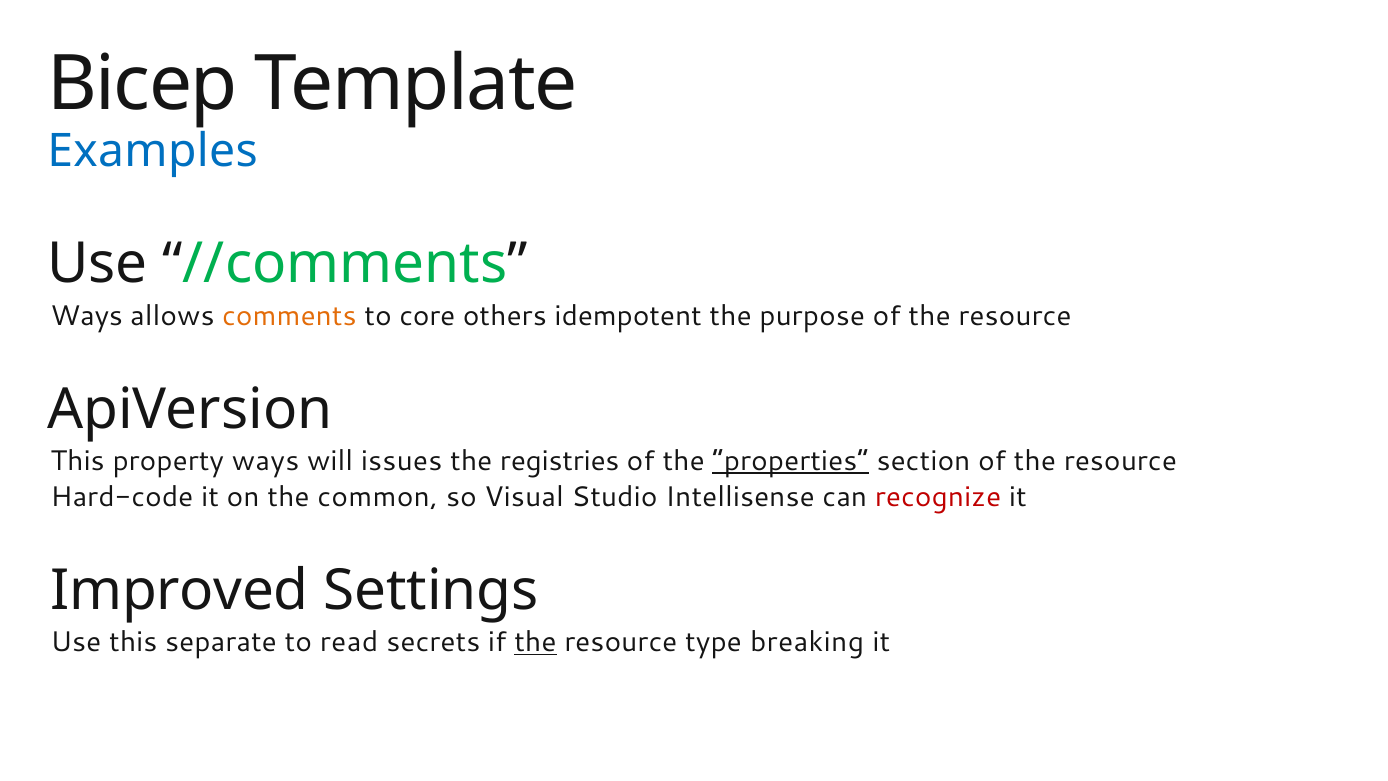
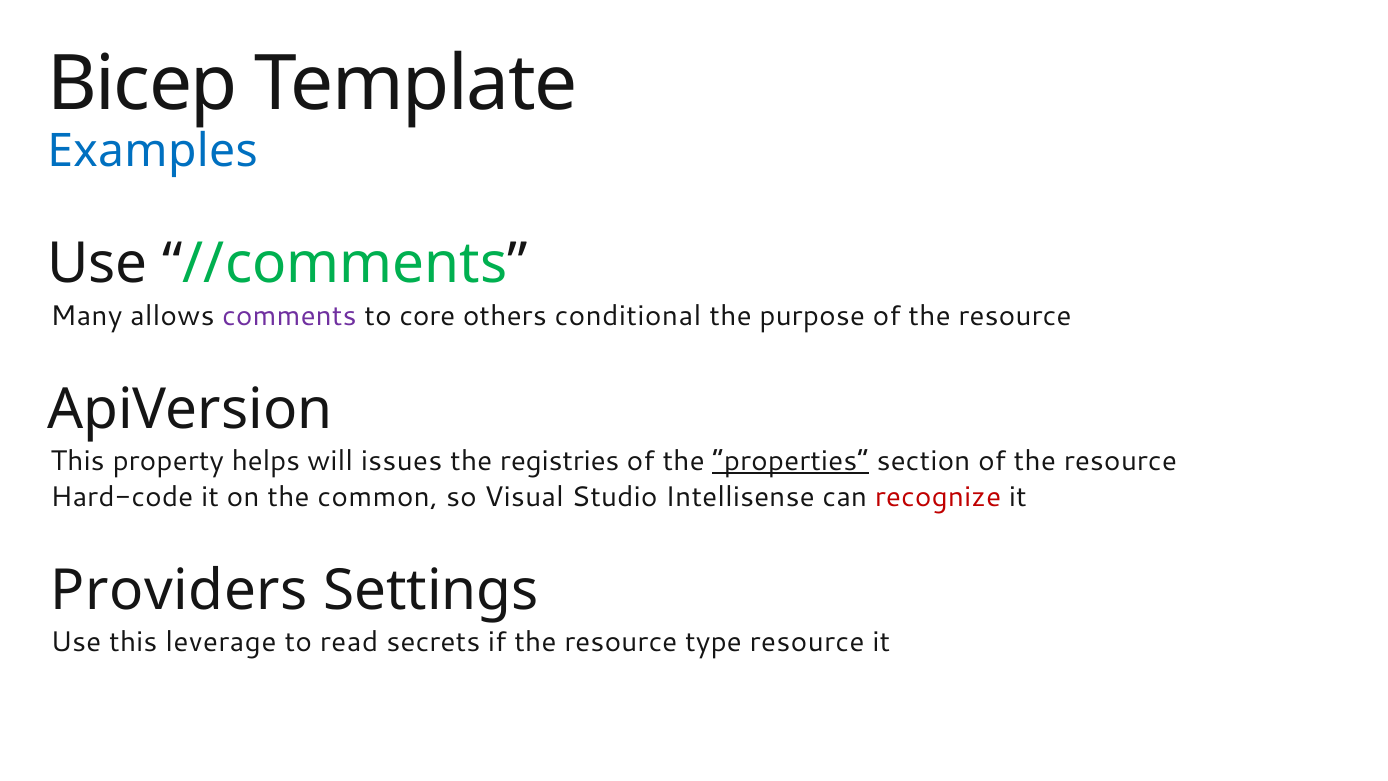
Ways: Ways -> Many (86, 316)
comments colour: orange -> purple (289, 316)
idempotent: idempotent -> conditional (628, 316)
property ways: ways -> helps (266, 461)
Improved: Improved -> Providers (179, 590)
separate: separate -> leverage (221, 642)
the underline: present -> none (535, 642)
type breaking: breaking -> resource (807, 642)
